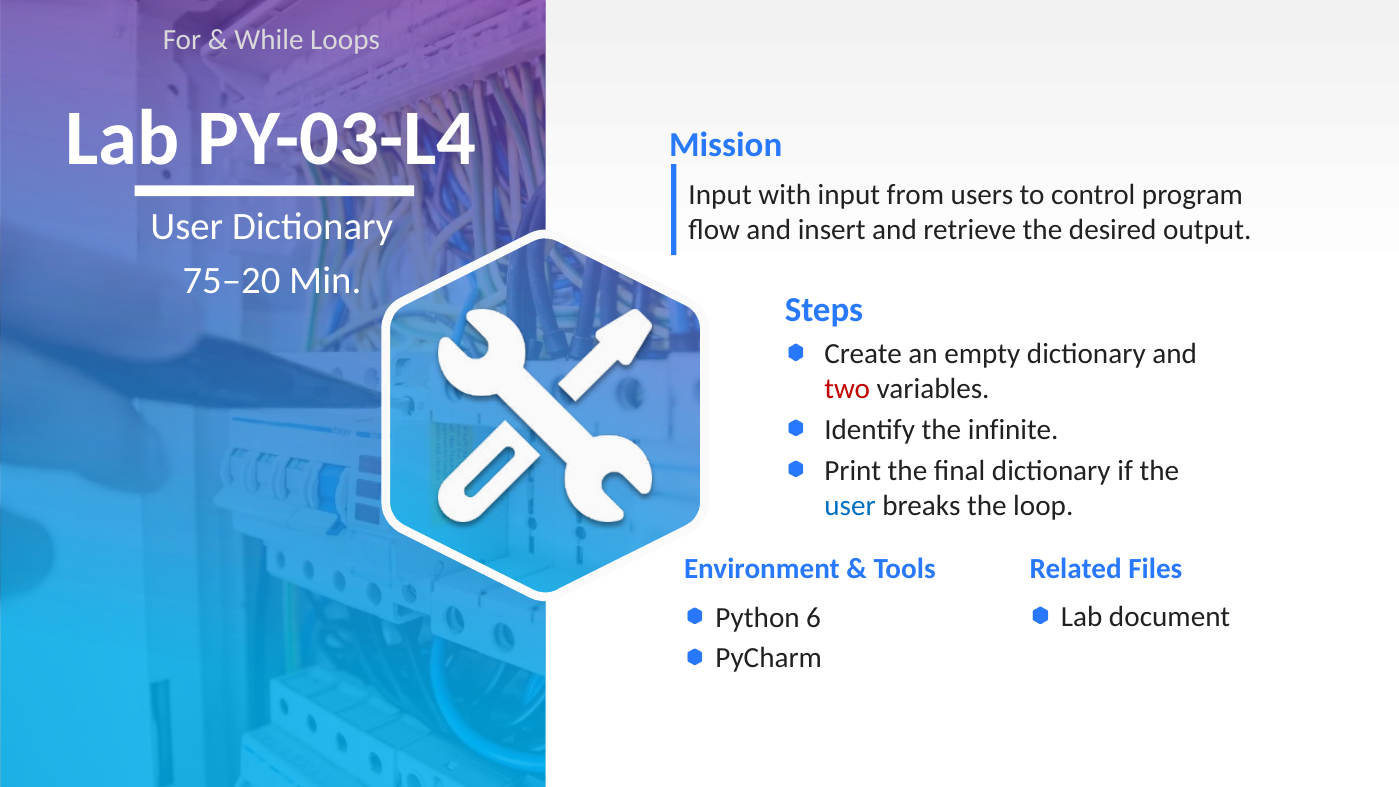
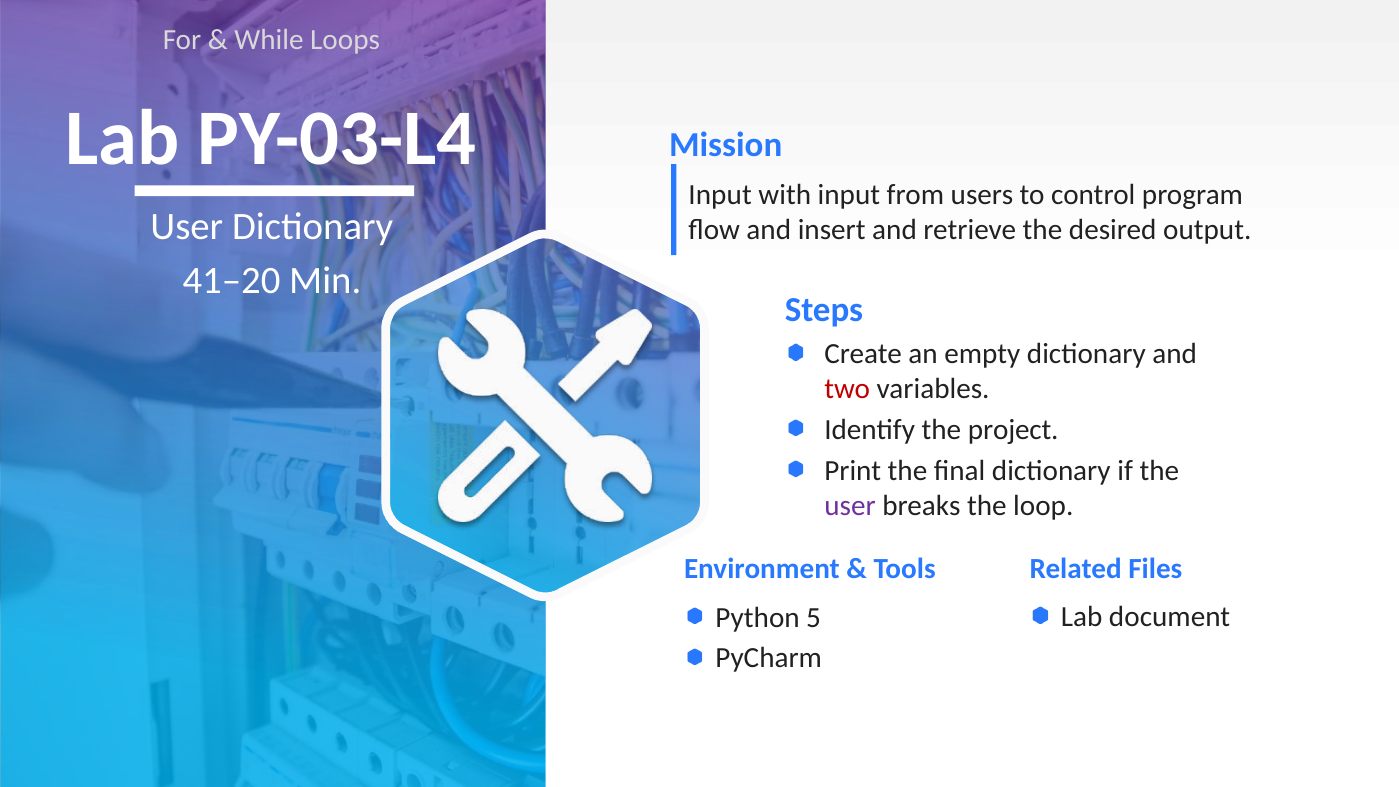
75–20: 75–20 -> 41–20 (231, 281)
infinite: infinite -> project (1013, 430)
user colour: blue -> purple (850, 505)
6: 6 -> 5 (814, 617)
